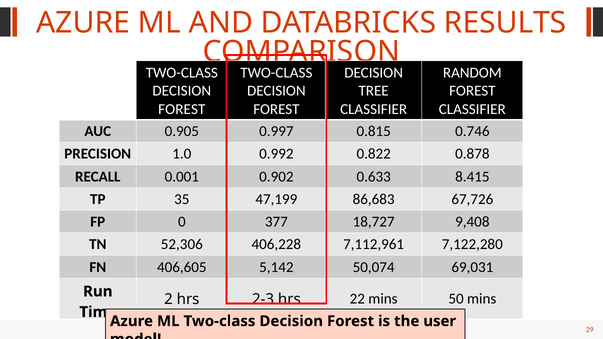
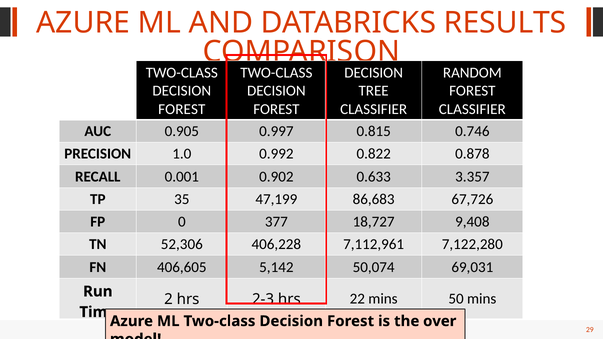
8.415: 8.415 -> 3.357 (472, 177)
user: user -> over (440, 321)
